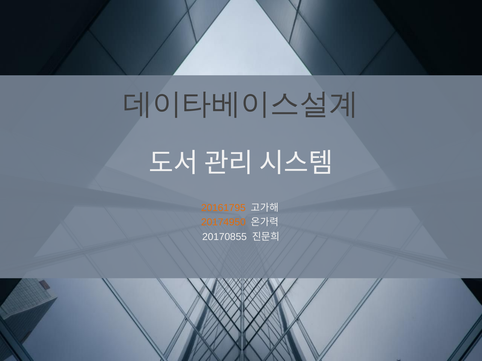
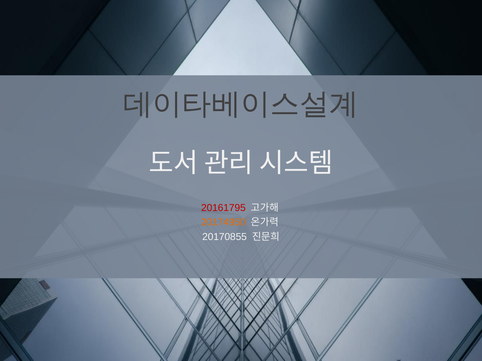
20161795 colour: orange -> red (223, 208)
